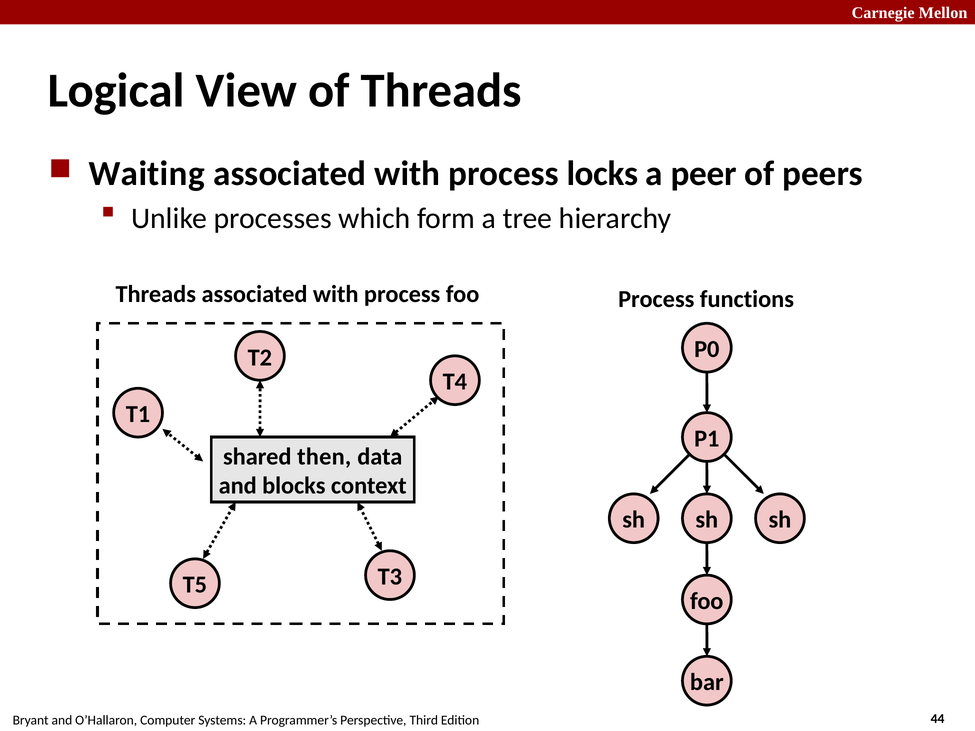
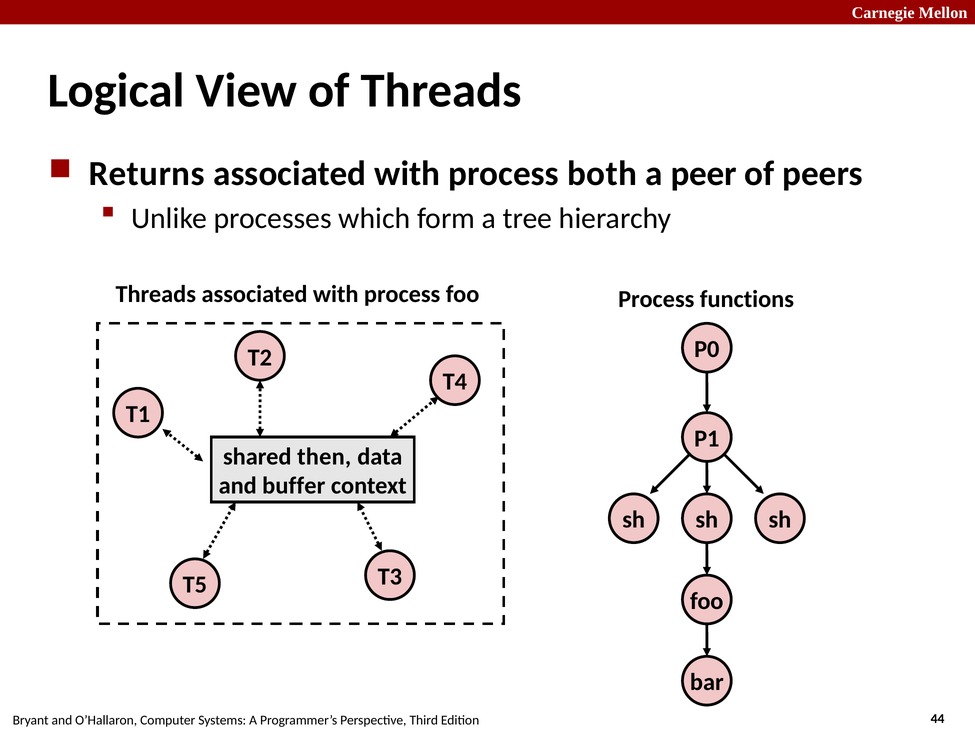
Waiting: Waiting -> Returns (147, 174)
locks: locks -> both (602, 174)
blocks: blocks -> buffer (294, 486)
